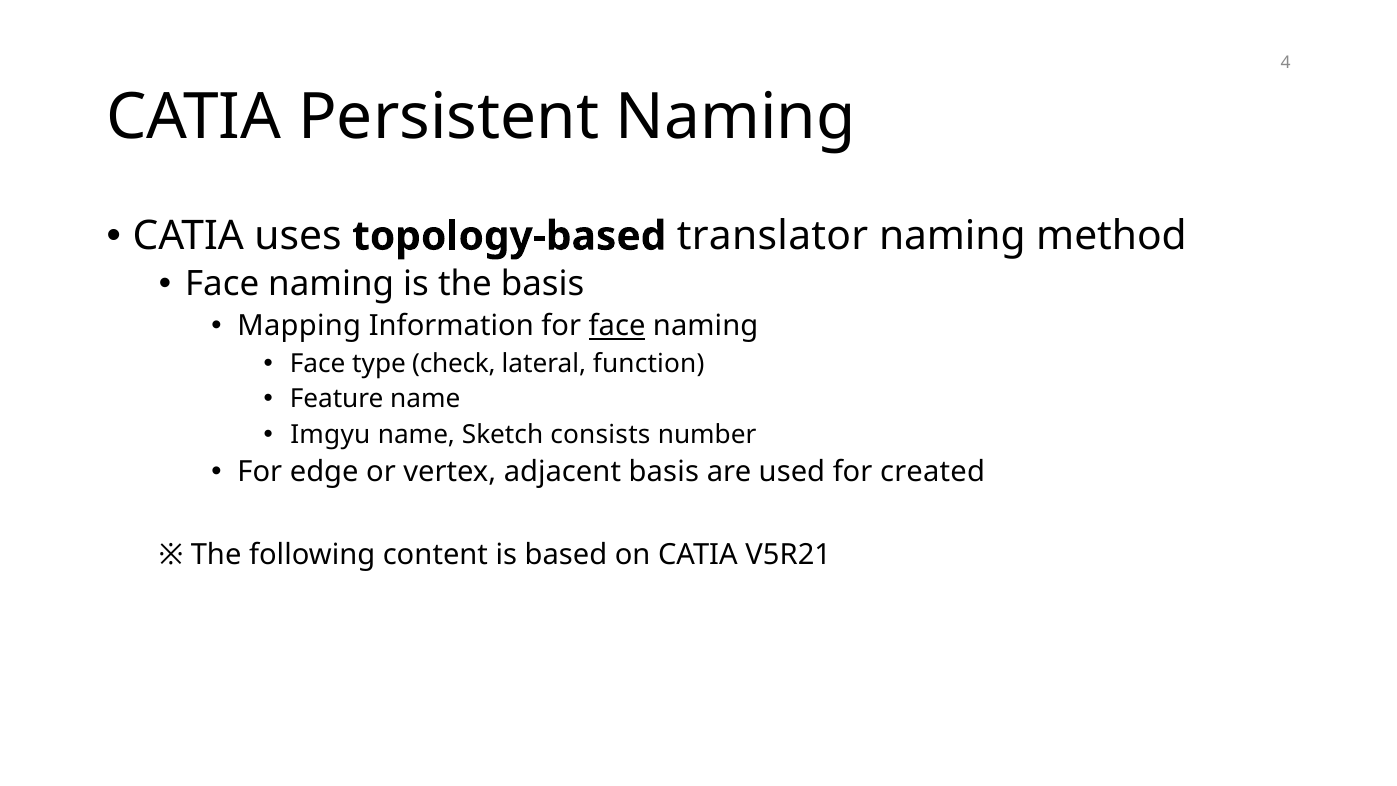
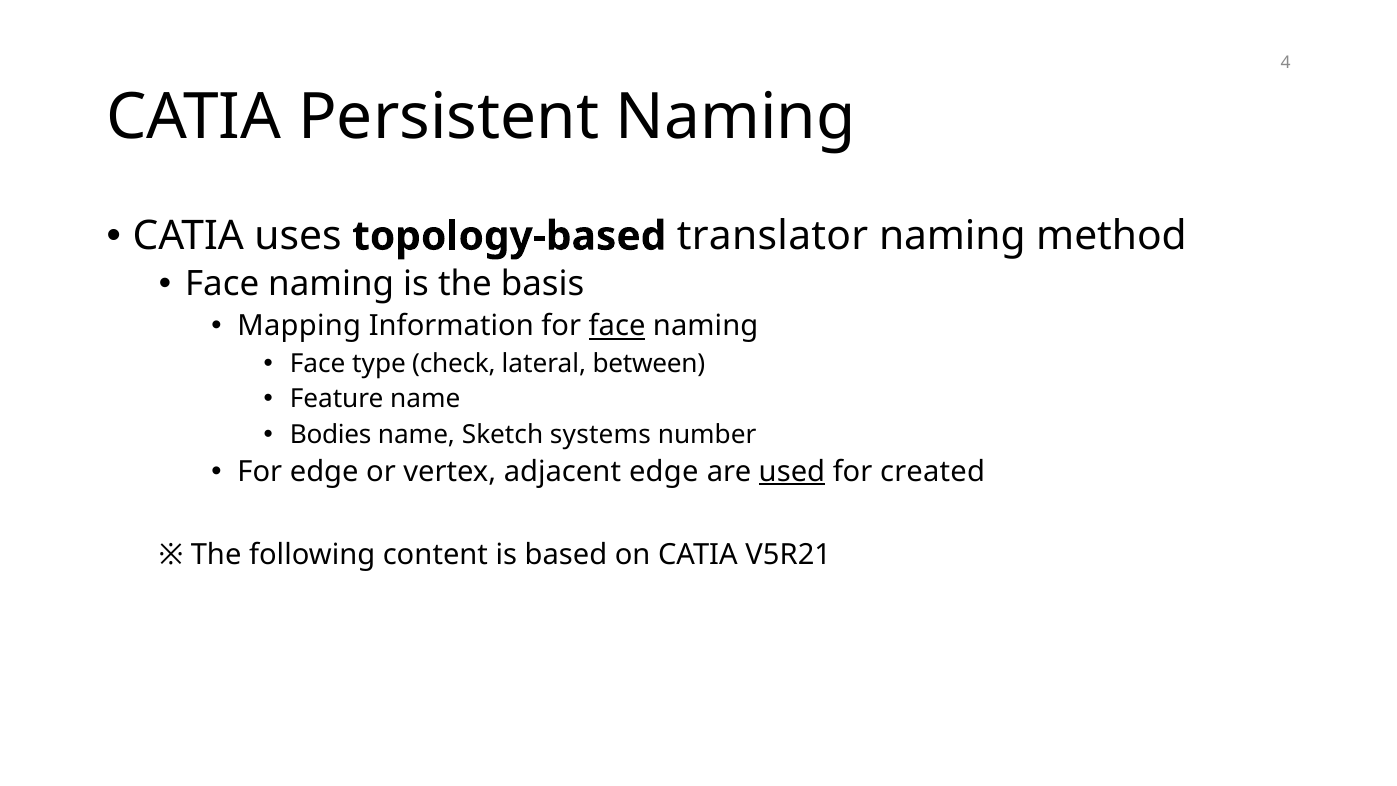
function: function -> between (649, 363)
Imgyu: Imgyu -> Bodies (331, 434)
consists: consists -> systems (600, 434)
adjacent basis: basis -> edge (664, 472)
used underline: none -> present (792, 472)
